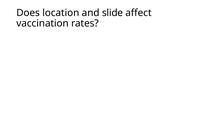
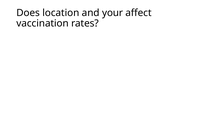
slide: slide -> your (113, 13)
